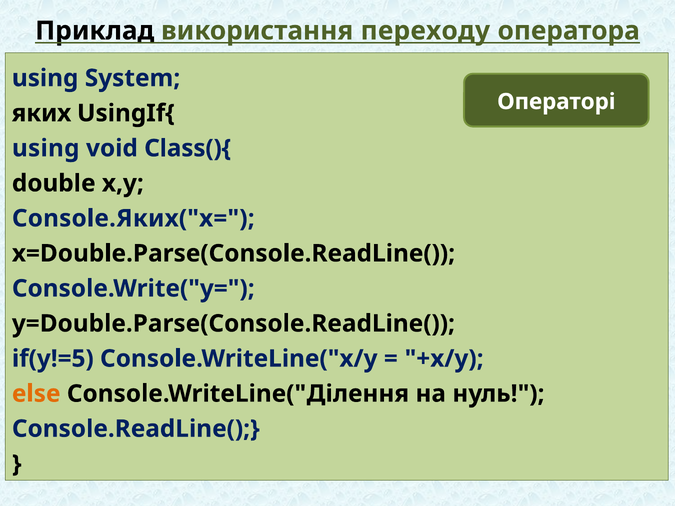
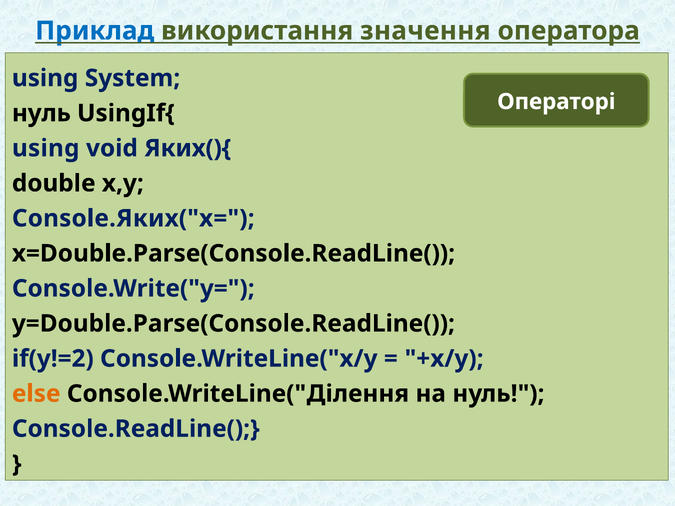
Приклад colour: black -> blue (95, 31)
переходу: переходу -> значення (425, 31)
яких: яких -> нуль (41, 113)
Class(){: Class(){ -> Яких(){ (188, 148)
if(y!=5: if(y!=5 -> if(y!=2 (53, 359)
